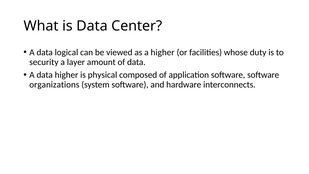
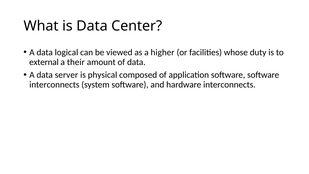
security: security -> external (44, 62)
layer: layer -> their (76, 62)
data higher: higher -> server (66, 75)
organizations: organizations -> interconnects (54, 85)
